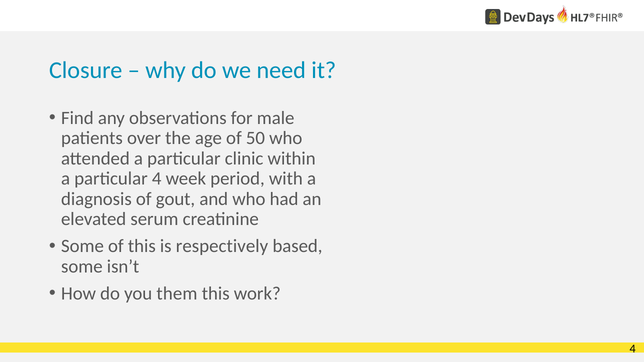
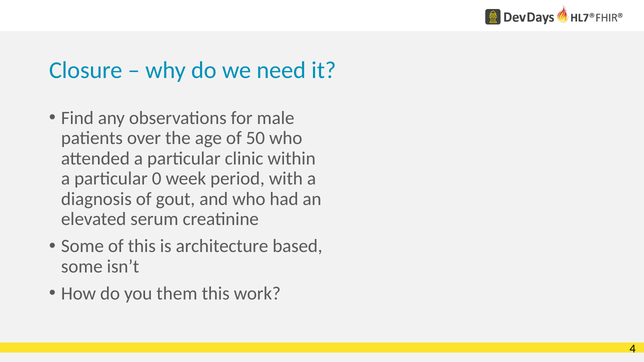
particular 4: 4 -> 0 (157, 179)
respectively: respectively -> architecture (222, 246)
